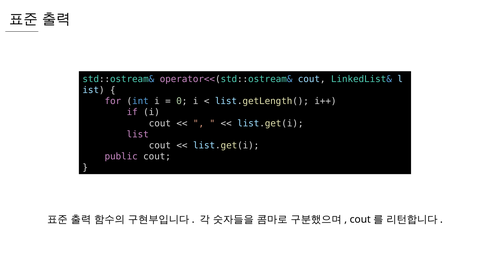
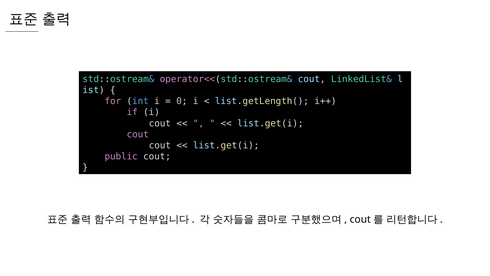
list: list -> cout (138, 134)
